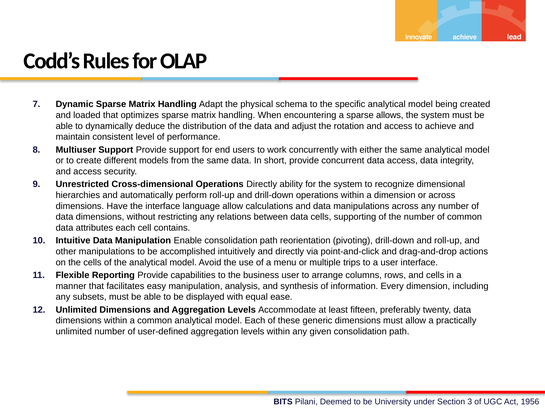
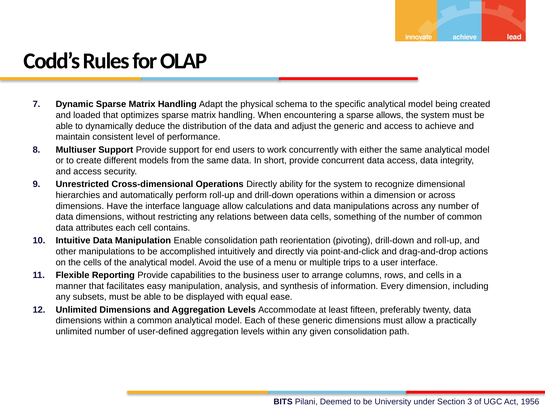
the rotation: rotation -> generic (349, 126)
supporting: supporting -> something (355, 217)
